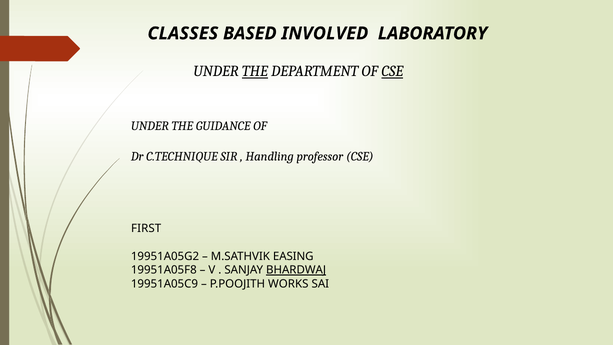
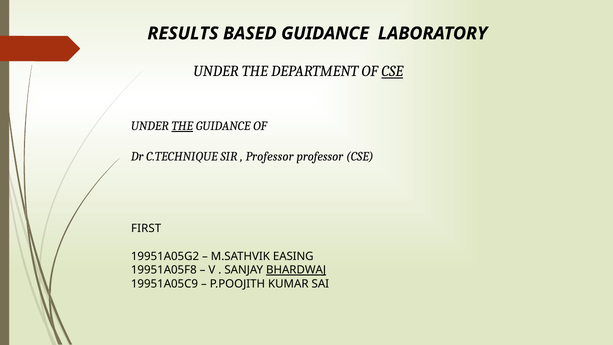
CLASSES: CLASSES -> RESULTS (183, 33)
BASED INVOLVED: INVOLVED -> GUIDANCE (325, 33)
THE underline: present -> none (255, 71)
THE underline: none -> present (182, 126)
Handling: Handling -> Professor (270, 157)
WORKS: WORKS -> KUMAR (288, 284)
